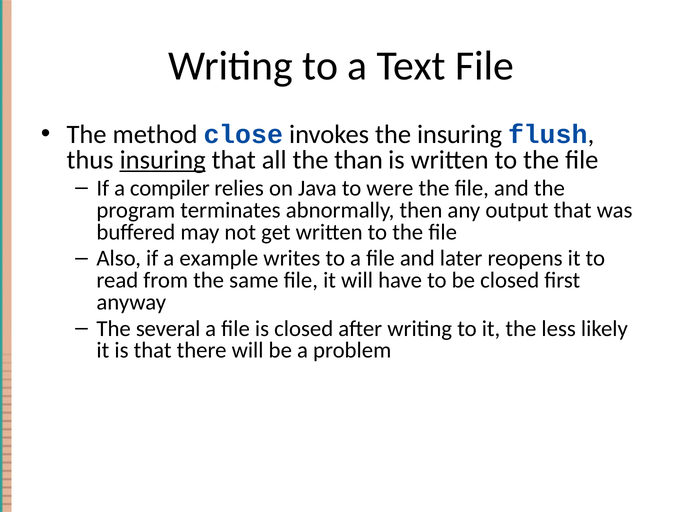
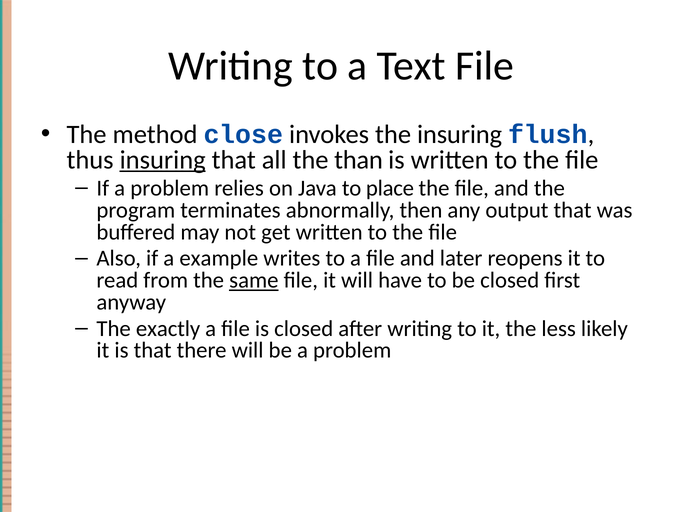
If a compiler: compiler -> problem (170, 188)
were: were -> place (390, 188)
same underline: none -> present (254, 280)
several: several -> exactly (168, 329)
